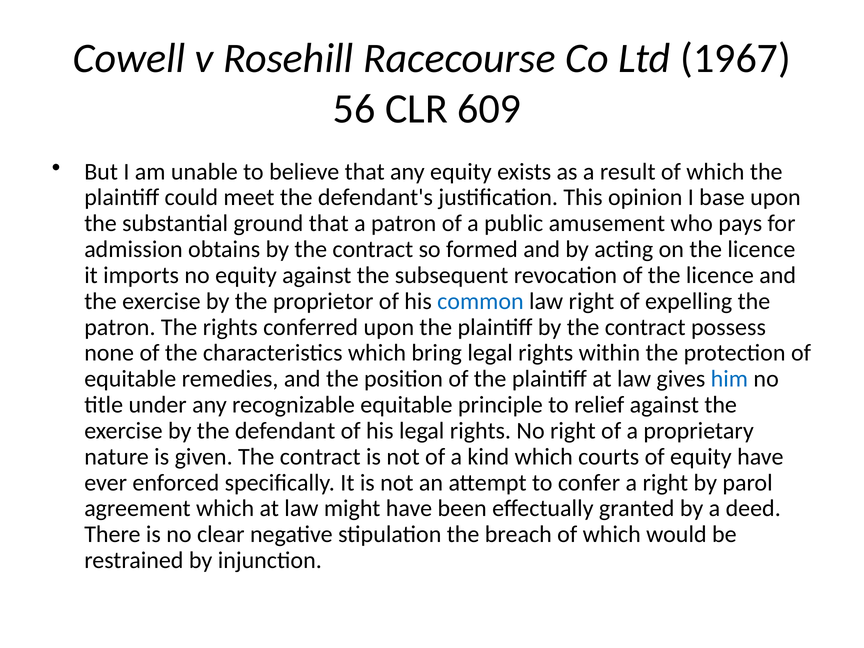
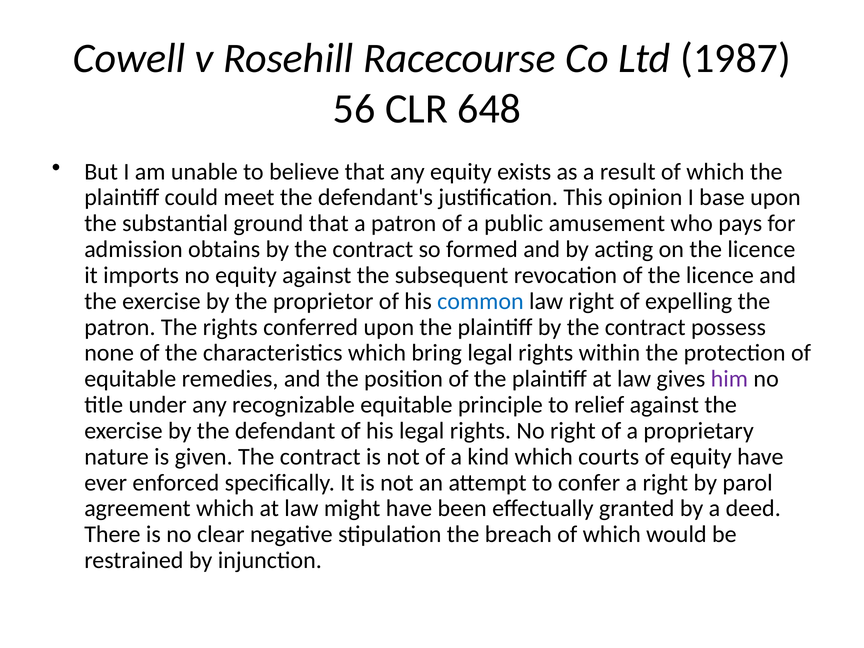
1967: 1967 -> 1987 (736, 58)
609: 609 -> 648 (489, 109)
him colour: blue -> purple (729, 379)
